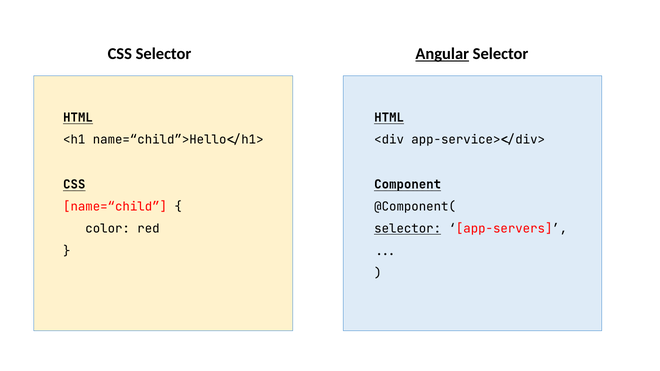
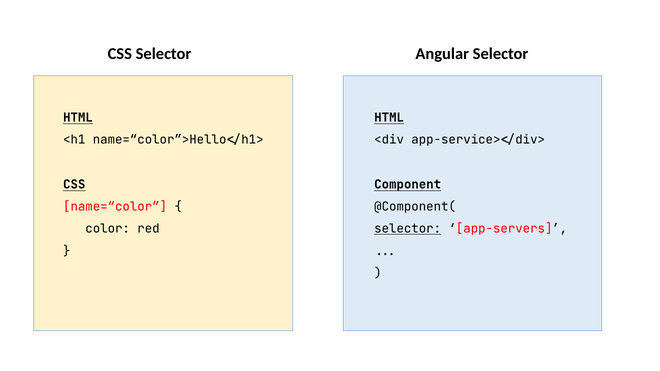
Angular underline: present -> none (442, 54)
name=“child”>Hello</h1>: name=“child”>Hello</h1> -> name=“color”>Hello</h1> (178, 140)
name=“child: name=“child -> name=“color (115, 207)
